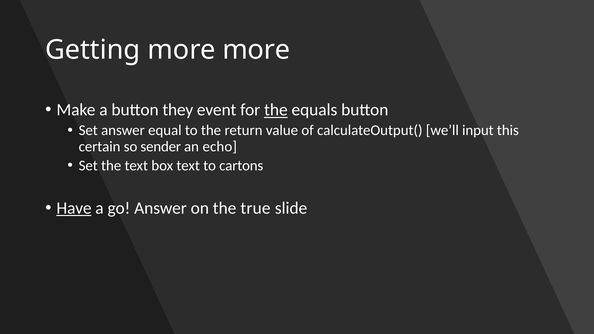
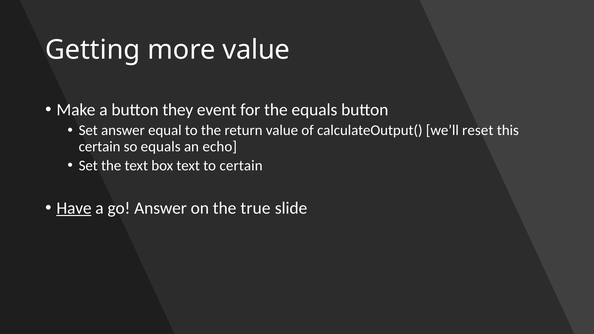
more more: more -> value (256, 50)
the underline: present -> none (276, 110)
input: input -> reset (478, 130)
so sender: sender -> equals (161, 146)
to cartons: cartons -> certain (241, 166)
